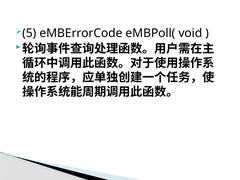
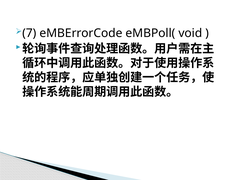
5: 5 -> 7 (29, 33)
